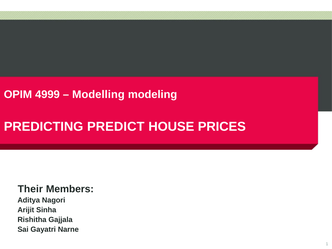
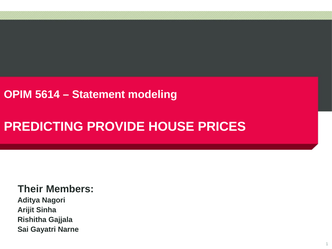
4999: 4999 -> 5614 (47, 94)
Modelling: Modelling -> Statement (99, 94)
PREDICT: PREDICT -> PROVIDE (116, 127)
